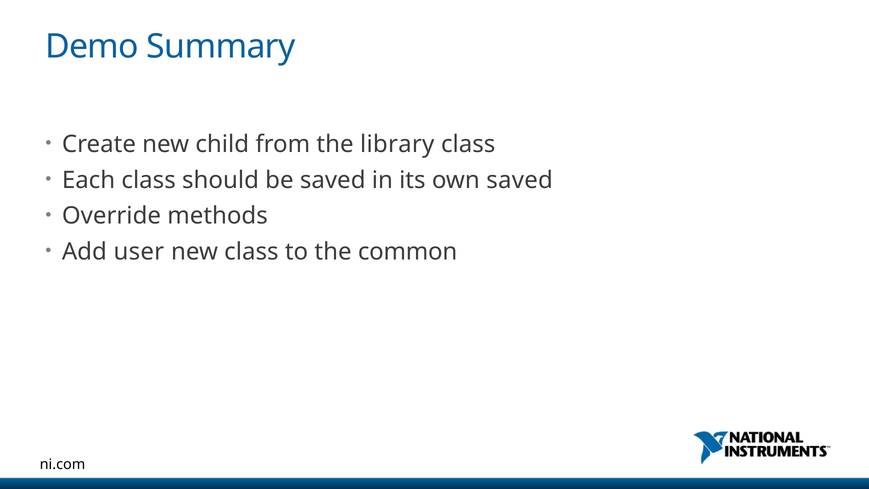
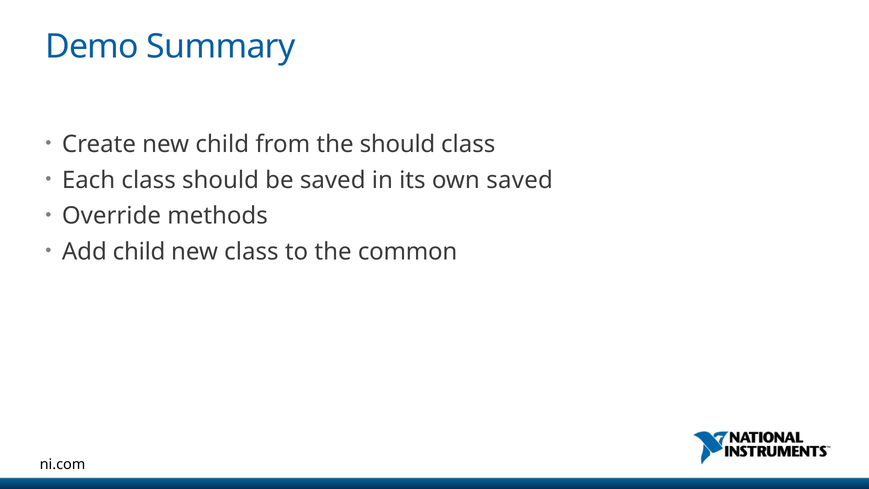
the library: library -> should (397, 144)
Add user: user -> child (139, 252)
